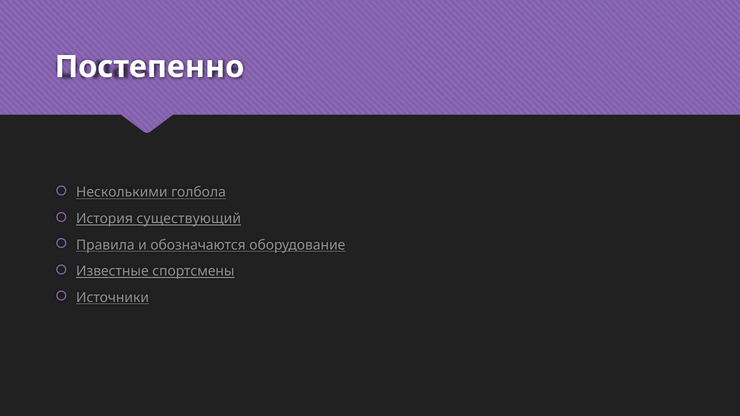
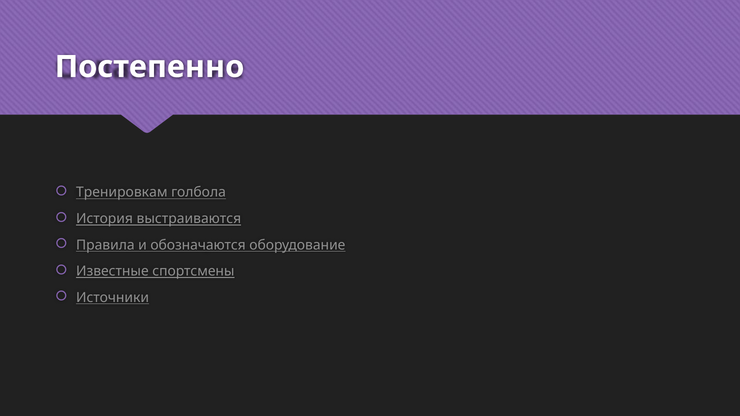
Несколькими: Несколькими -> Тренировкам (122, 193)
существующий: существующий -> выстраиваются (189, 219)
